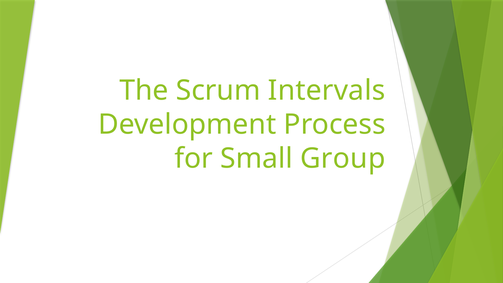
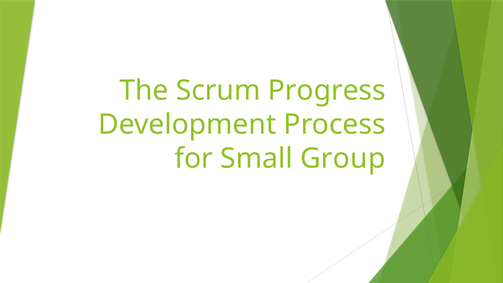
Intervals: Intervals -> Progress (327, 91)
